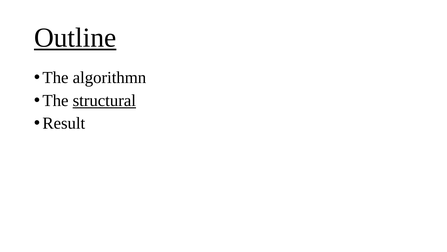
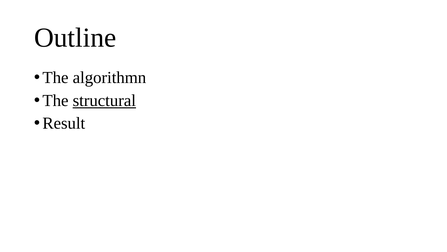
Outline underline: present -> none (75, 38)
